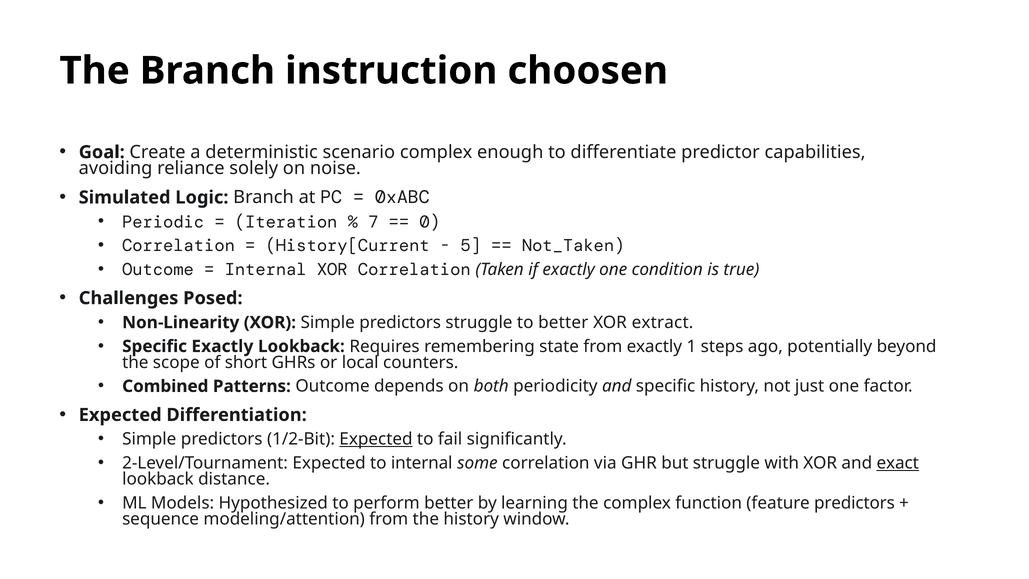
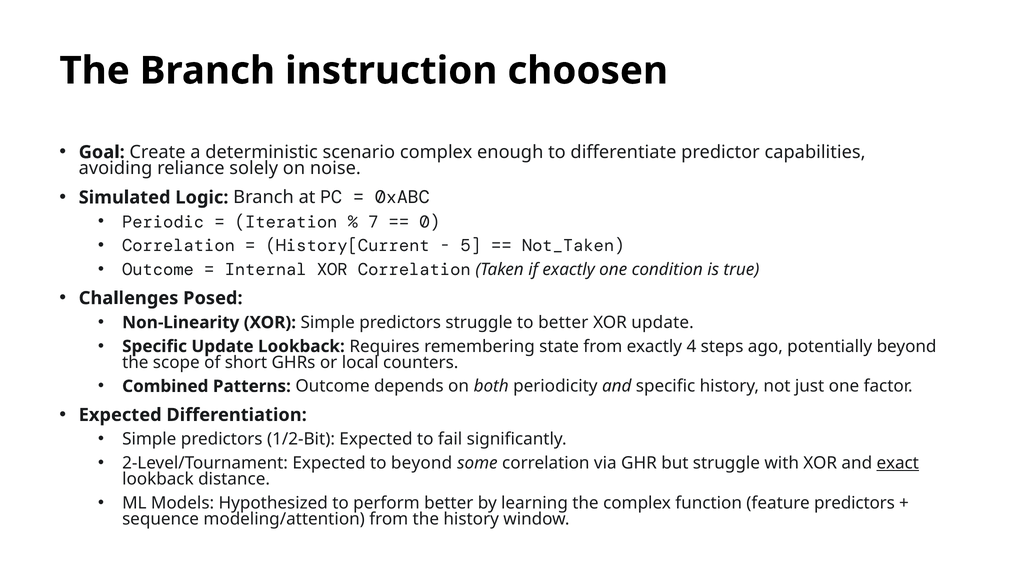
XOR extract: extract -> update (663, 322)
Specific Exactly: Exactly -> Update (222, 346)
1: 1 -> 4 (691, 346)
Expected underline: present -> none (376, 439)
to internal: internal -> beyond (422, 463)
